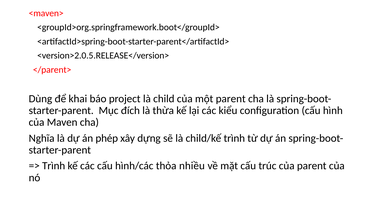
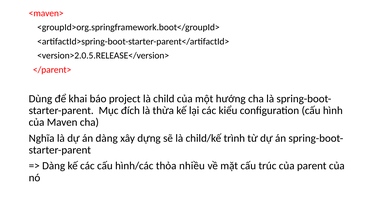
một parent: parent -> hướng (231, 99)
án phép: phép -> dàng (107, 138)
Trình: Trình -> Dàng (54, 166)
